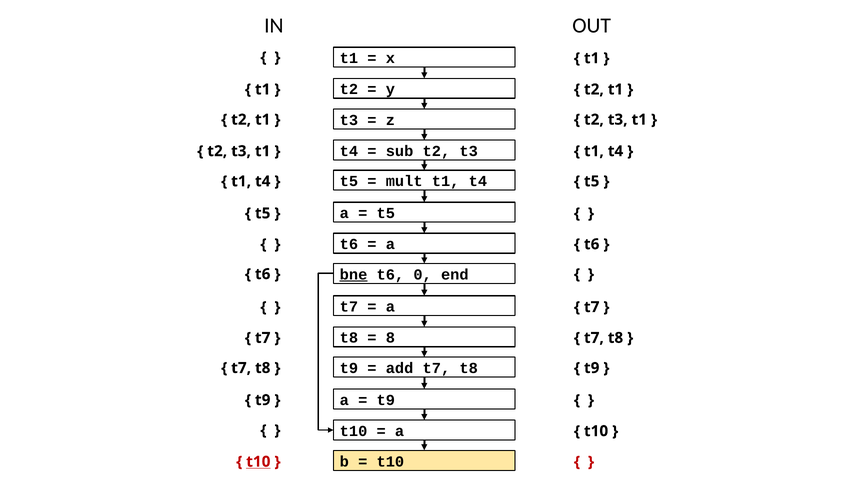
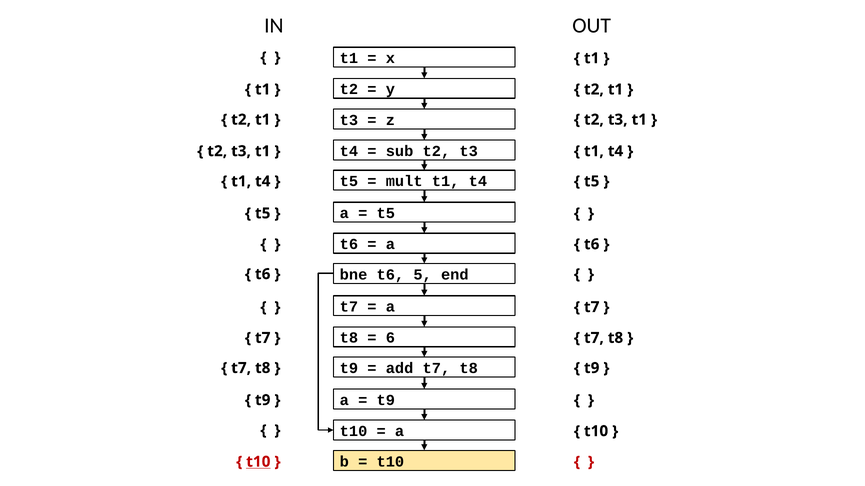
bne underline: present -> none (354, 275)
0: 0 -> 5 (423, 275)
8: 8 -> 6 (390, 338)
